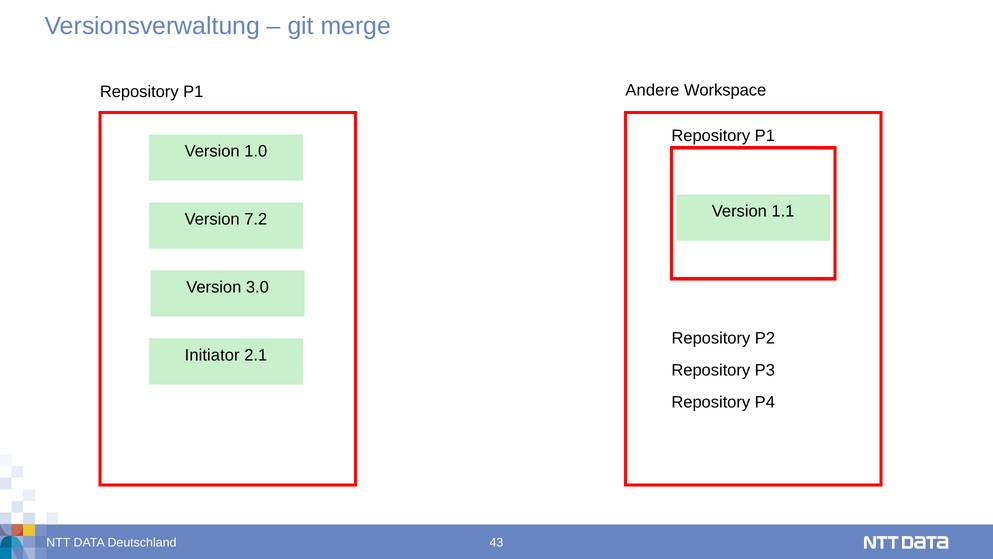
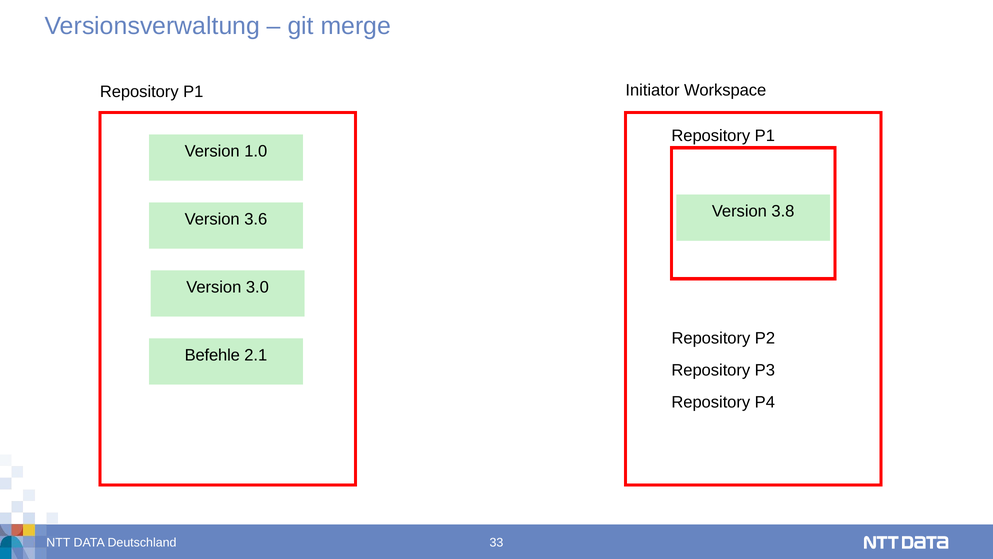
Andere: Andere -> Initiator (653, 90)
1.1: 1.1 -> 3.8 (783, 211)
7.2: 7.2 -> 3.6 (256, 219)
Initiator: Initiator -> Befehle (212, 355)
43: 43 -> 33 (496, 542)
